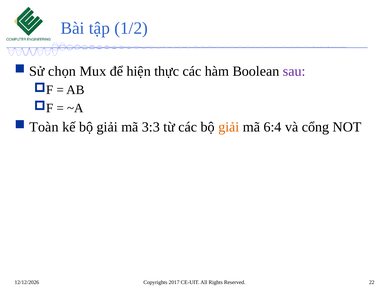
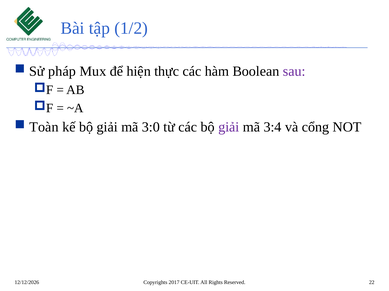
chọn: chọn -> pháp (62, 71)
3:3: 3:3 -> 3:0 (151, 127)
giải colour: orange -> purple (229, 127)
6:4: 6:4 -> 3:4 (273, 127)
